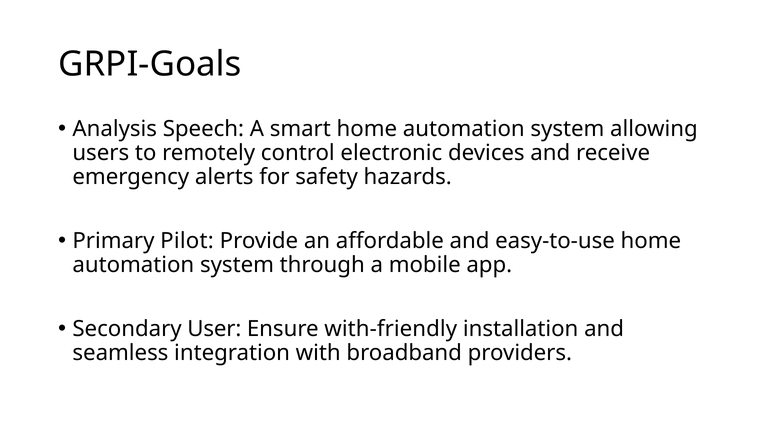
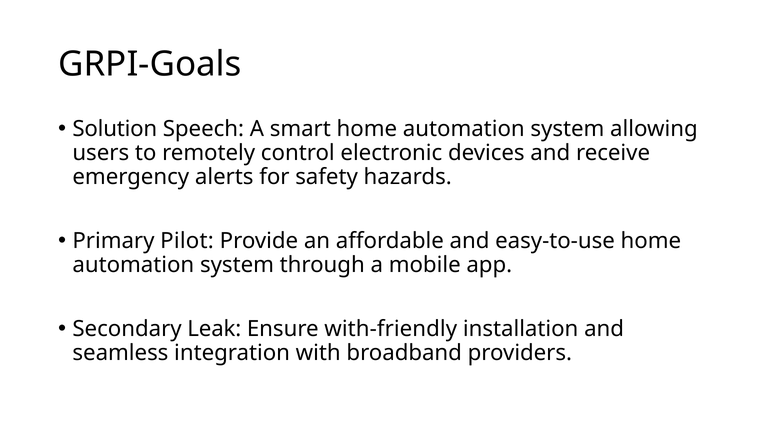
Analysis: Analysis -> Solution (115, 129)
User: User -> Leak (214, 329)
